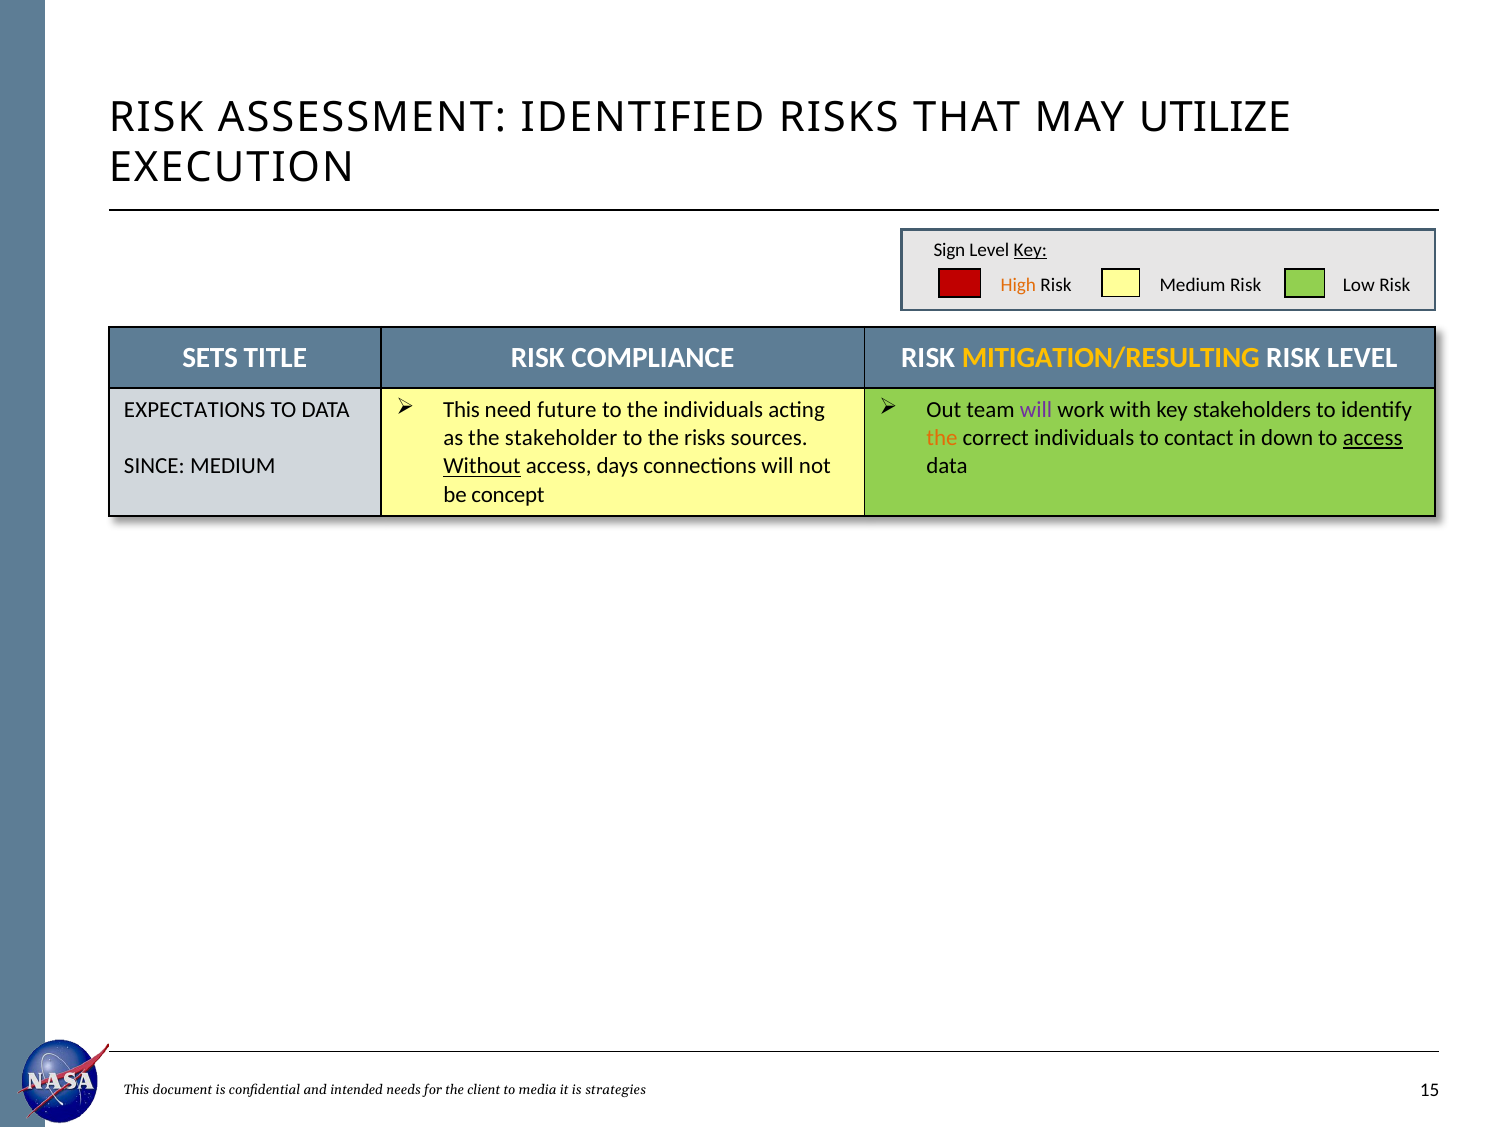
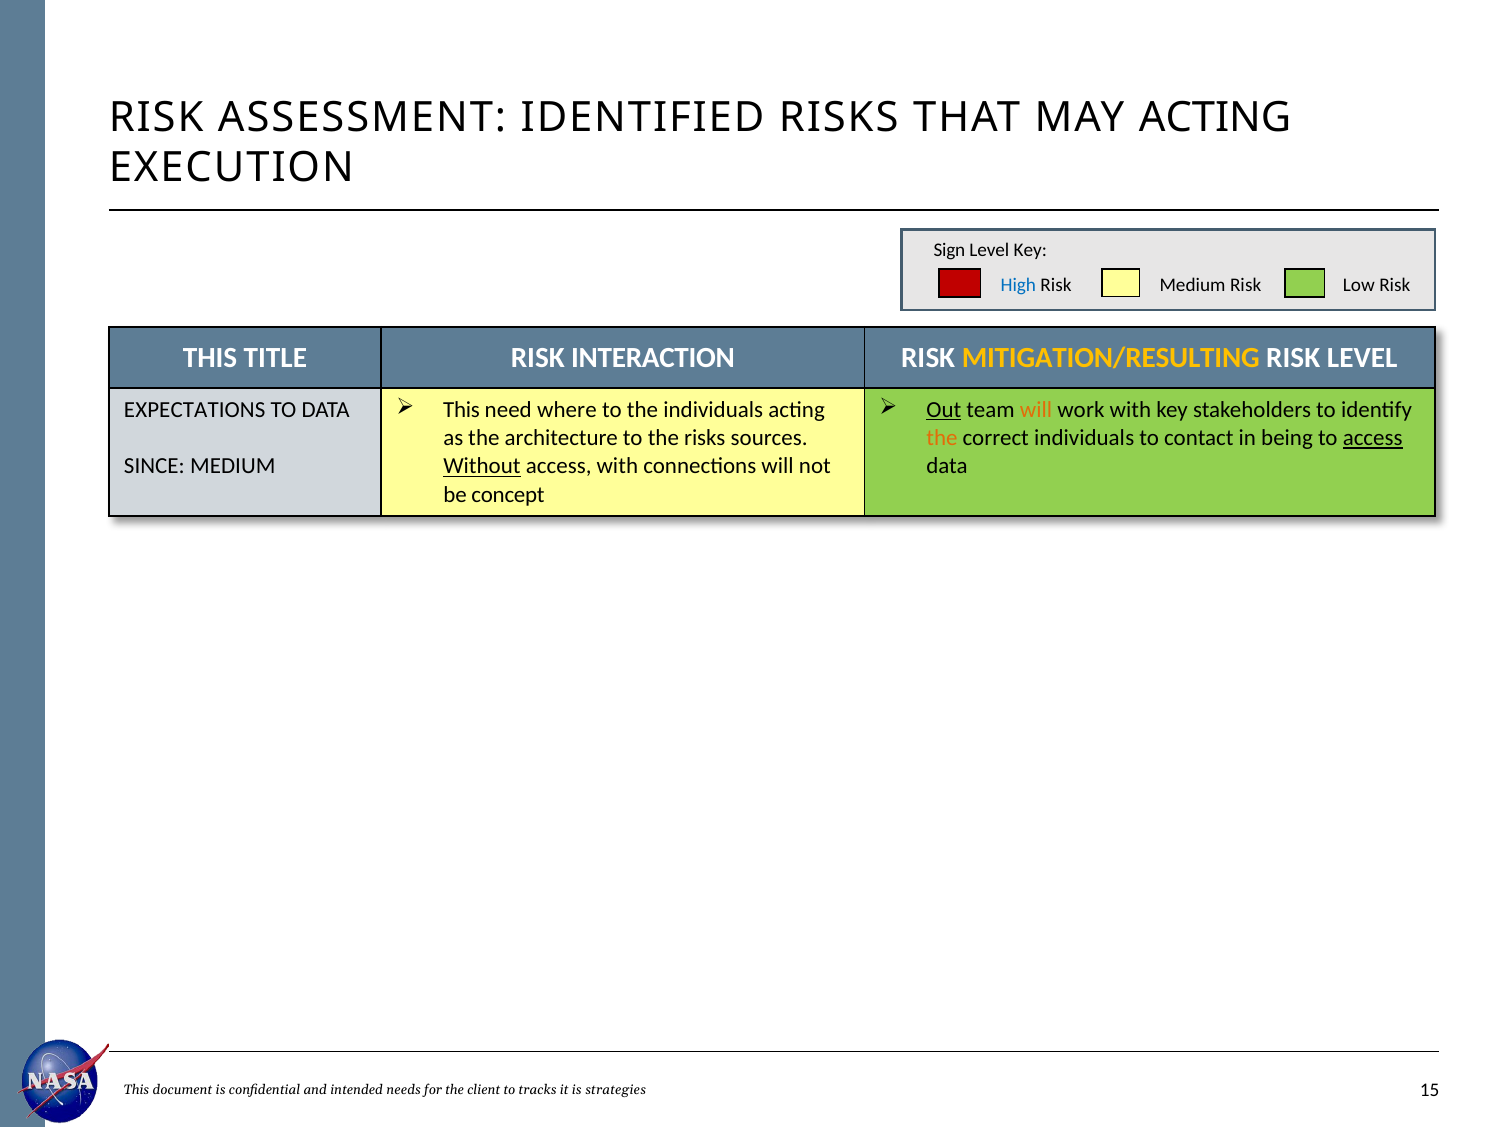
MAY UTILIZE: UTILIZE -> ACTING (1215, 118)
Key underline: present -> none (1030, 250)
High colour: orange -> blue (1018, 285)
SETS: SETS -> THIS (210, 358)
COMPLIANCE: COMPLIANCE -> INTERACTION (653, 358)
future: future -> where (567, 410)
Out underline: none -> present (944, 410)
will colour: purple -> orange (1036, 410)
stakeholder: stakeholder -> architecture (561, 438)
down: down -> being (1287, 438)
access days: days -> with (617, 467)
media: media -> tracks (538, 1091)
